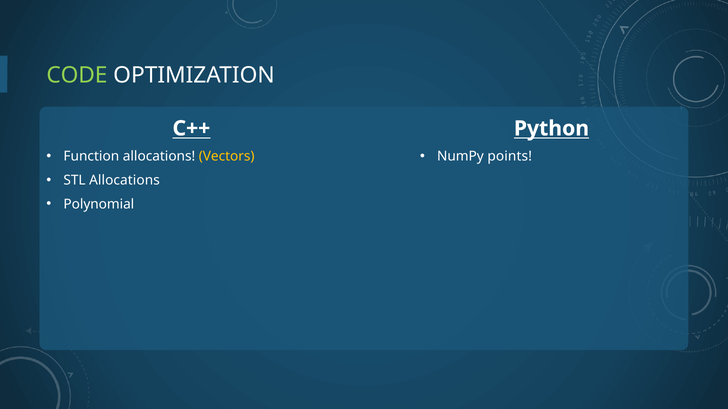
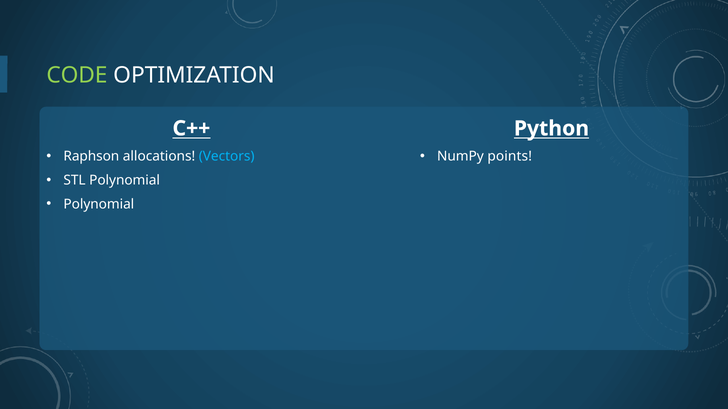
Function: Function -> Raphson (91, 157)
Vectors colour: yellow -> light blue (227, 157)
STL Allocations: Allocations -> Polynomial (125, 180)
